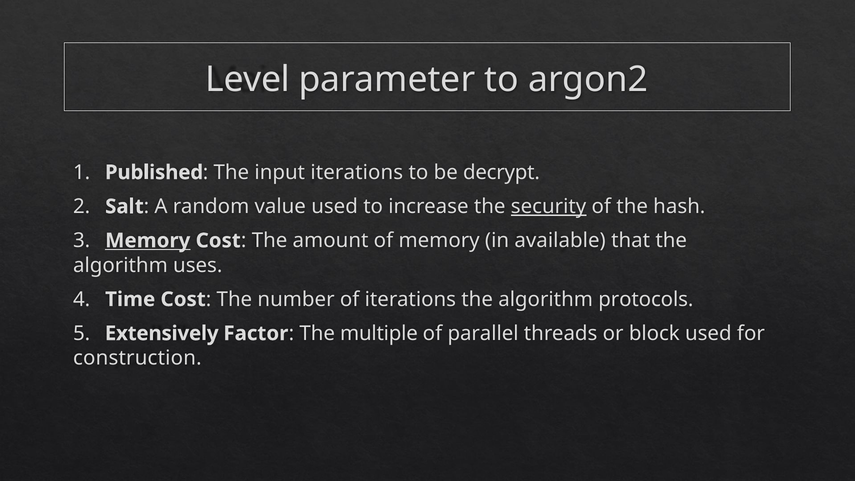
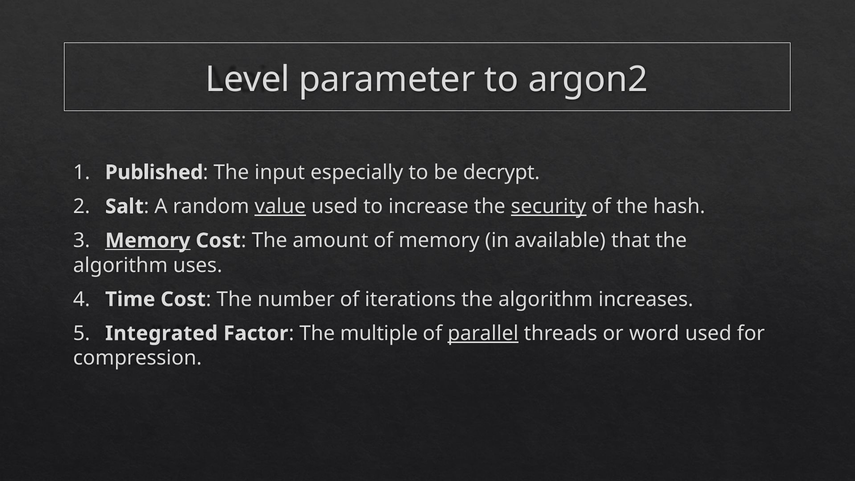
input iterations: iterations -> especially (357, 172)
value underline: none -> present (280, 206)
protocols: protocols -> increases (646, 299)
Extensively: Extensively -> Integrated (161, 333)
parallel underline: none -> present (483, 333)
block: block -> word (654, 333)
construction: construction -> compression (137, 358)
